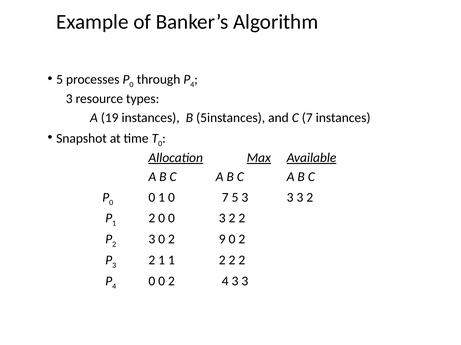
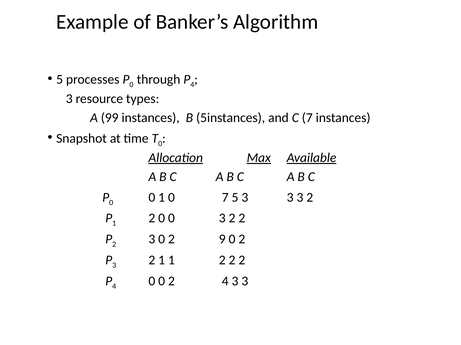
19: 19 -> 99 (110, 118)
